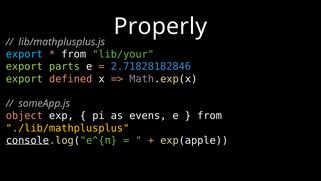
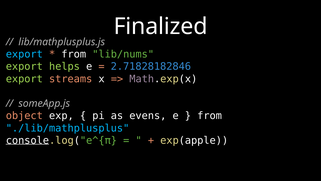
Properly: Properly -> Finalized (161, 26)
lib/your: lib/your -> lib/nums (123, 54)
parts: parts -> helps (64, 66)
defined: defined -> streams (71, 79)
./lib/mathplusplus colour: yellow -> light blue (68, 128)
